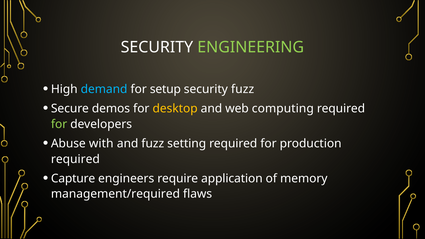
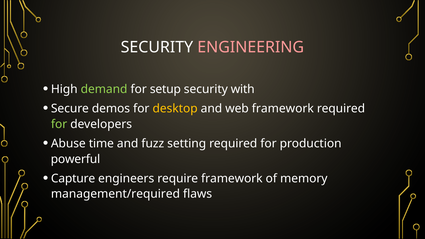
ENGINEERING colour: light green -> pink (251, 47)
demand colour: light blue -> light green (104, 89)
security fuzz: fuzz -> with (243, 89)
web computing: computing -> framework (283, 109)
with: with -> time (101, 144)
required: required -> powerful (75, 159)
require application: application -> framework (232, 179)
